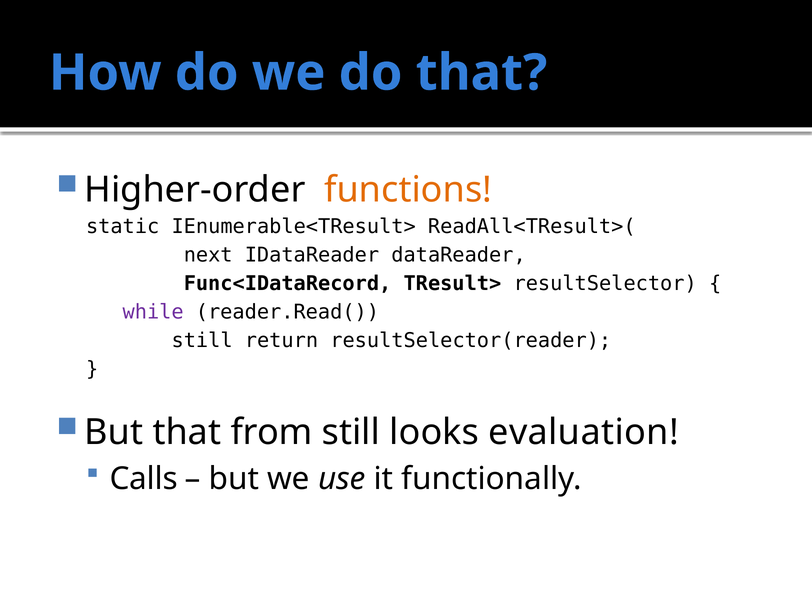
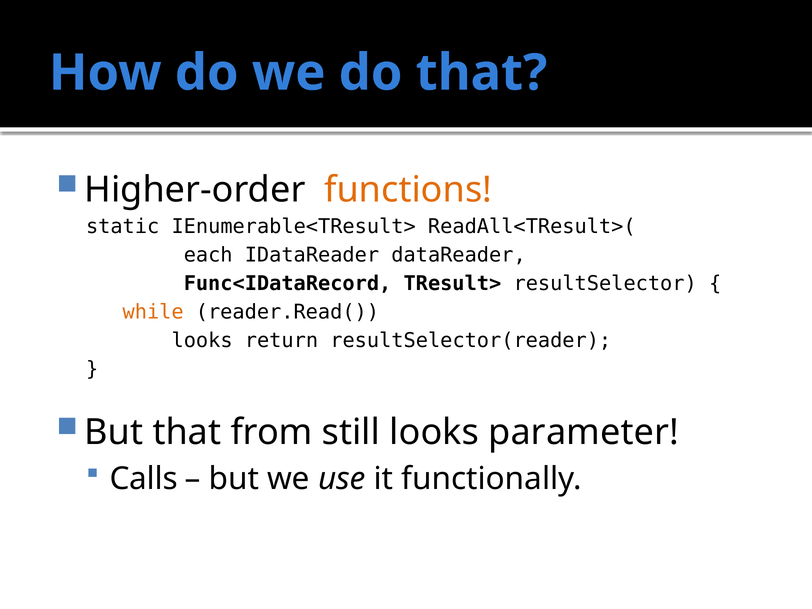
next: next -> each (208, 255)
while colour: purple -> orange (153, 312)
still: still -> looks (202, 340)
evaluation: evaluation -> parameter (584, 432)
